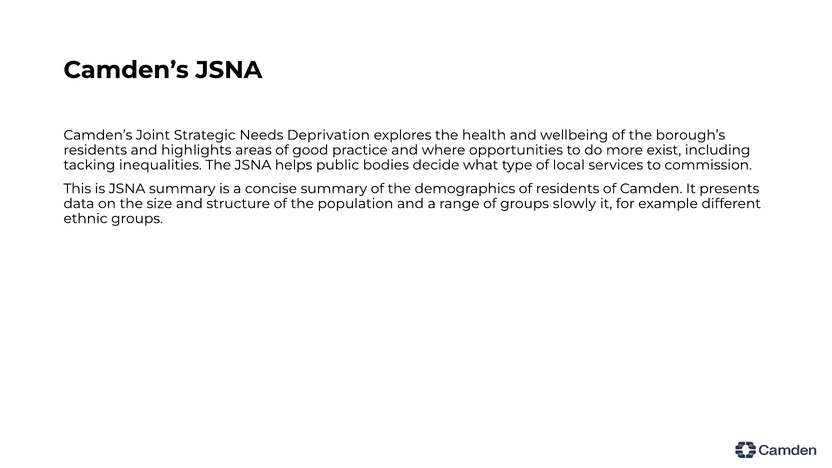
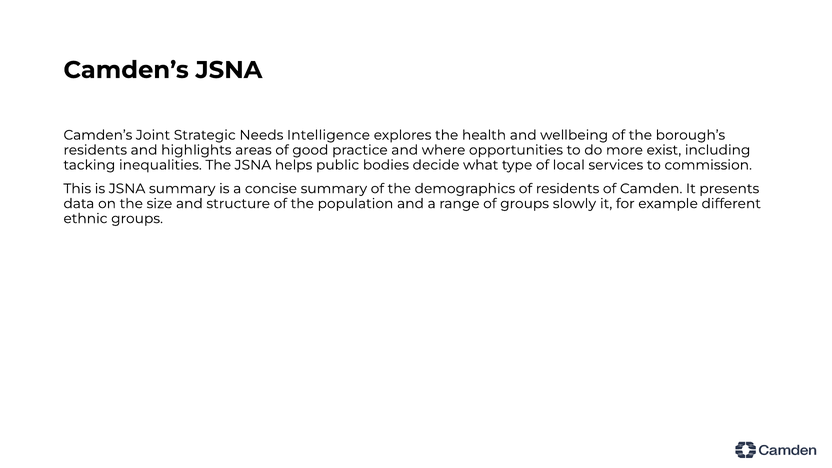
Deprivation: Deprivation -> Intelligence (328, 135)
